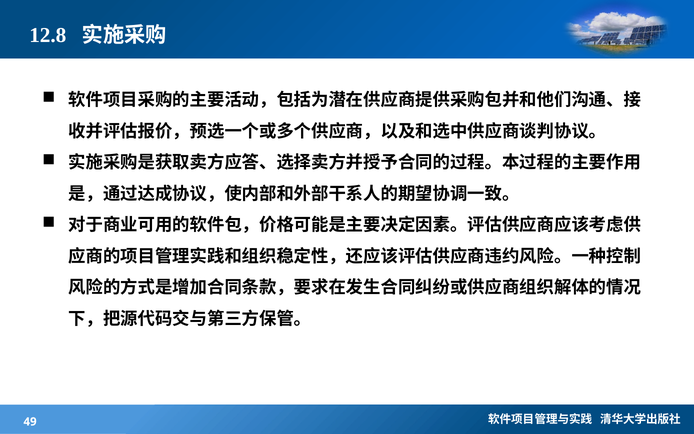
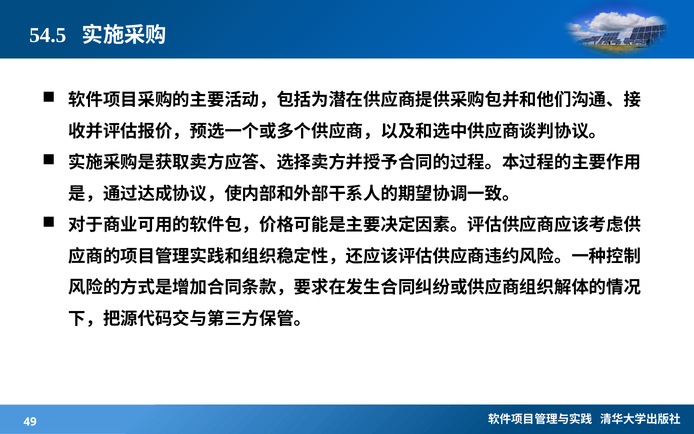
12.8: 12.8 -> 54.5 (48, 35)
